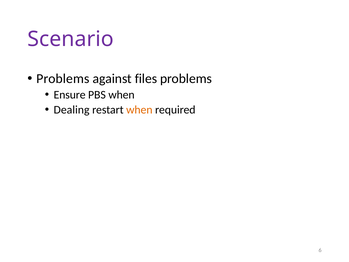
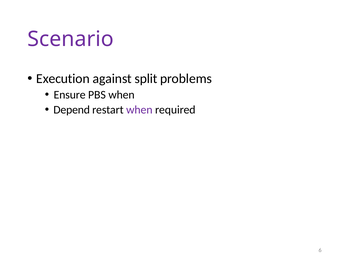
Problems: Problems -> Execution (63, 79)
files: files -> split (146, 79)
Dealing: Dealing -> Depend (72, 110)
when colour: orange -> purple (139, 110)
